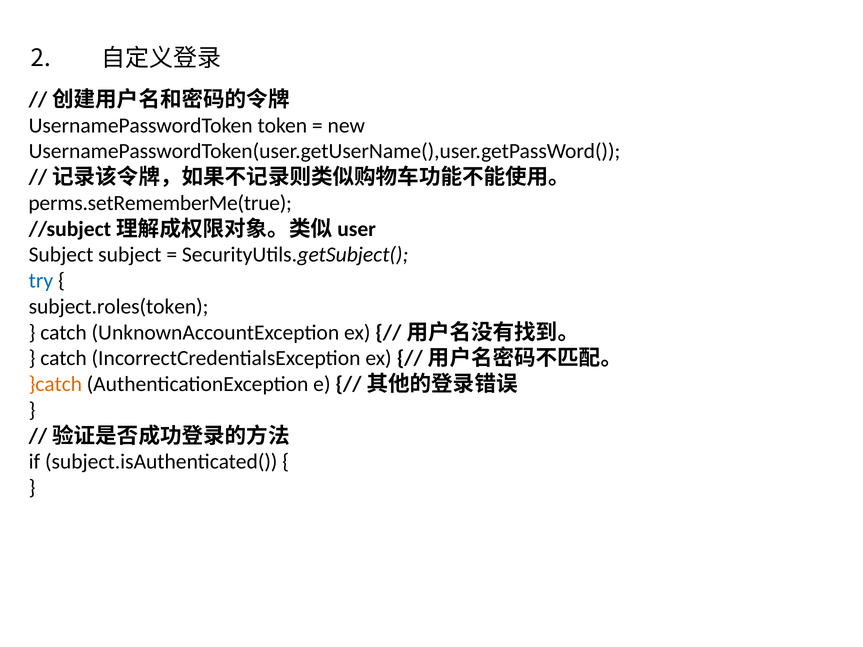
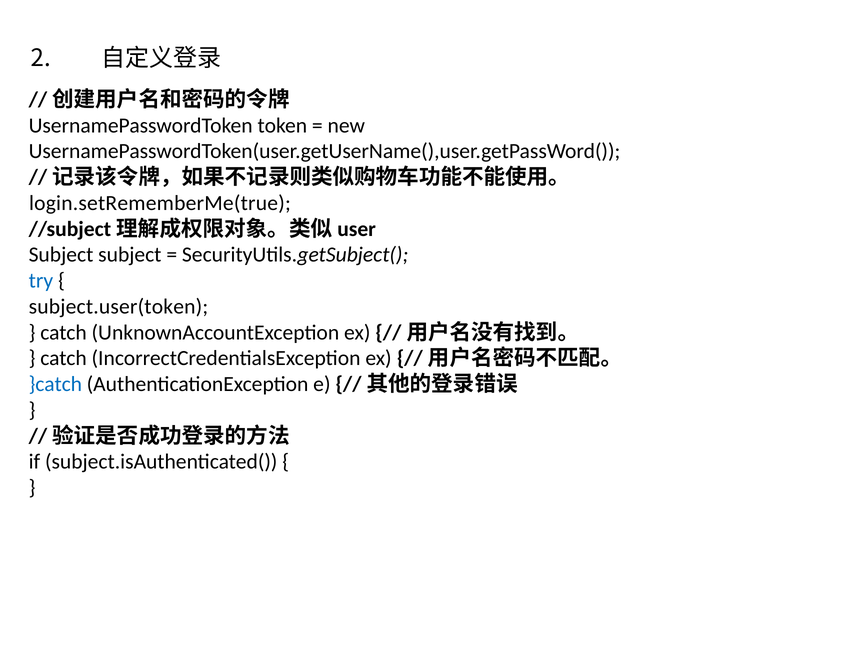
perms.setRememberMe(true: perms.setRememberMe(true -> login.setRememberMe(true (160, 203)
subject.roles(token: subject.roles(token -> subject.user(token (118, 307)
}catch colour: orange -> blue (55, 384)
